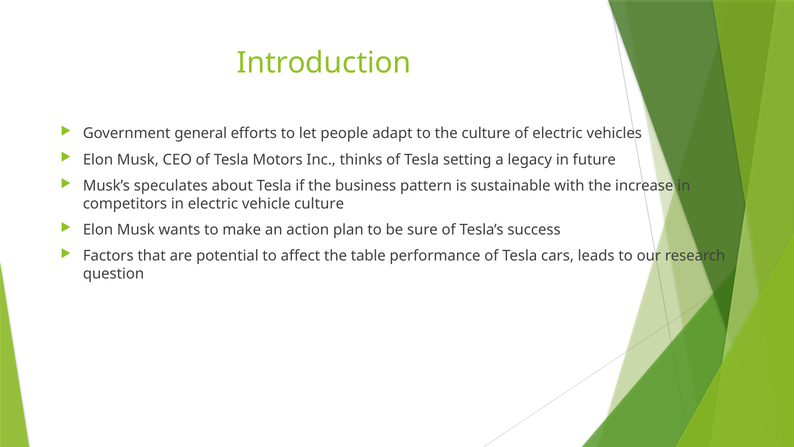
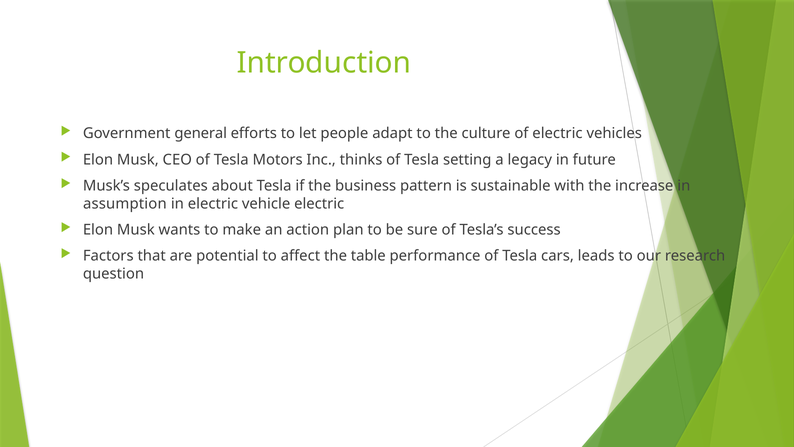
competitors: competitors -> assumption (125, 203)
vehicle culture: culture -> electric (319, 203)
